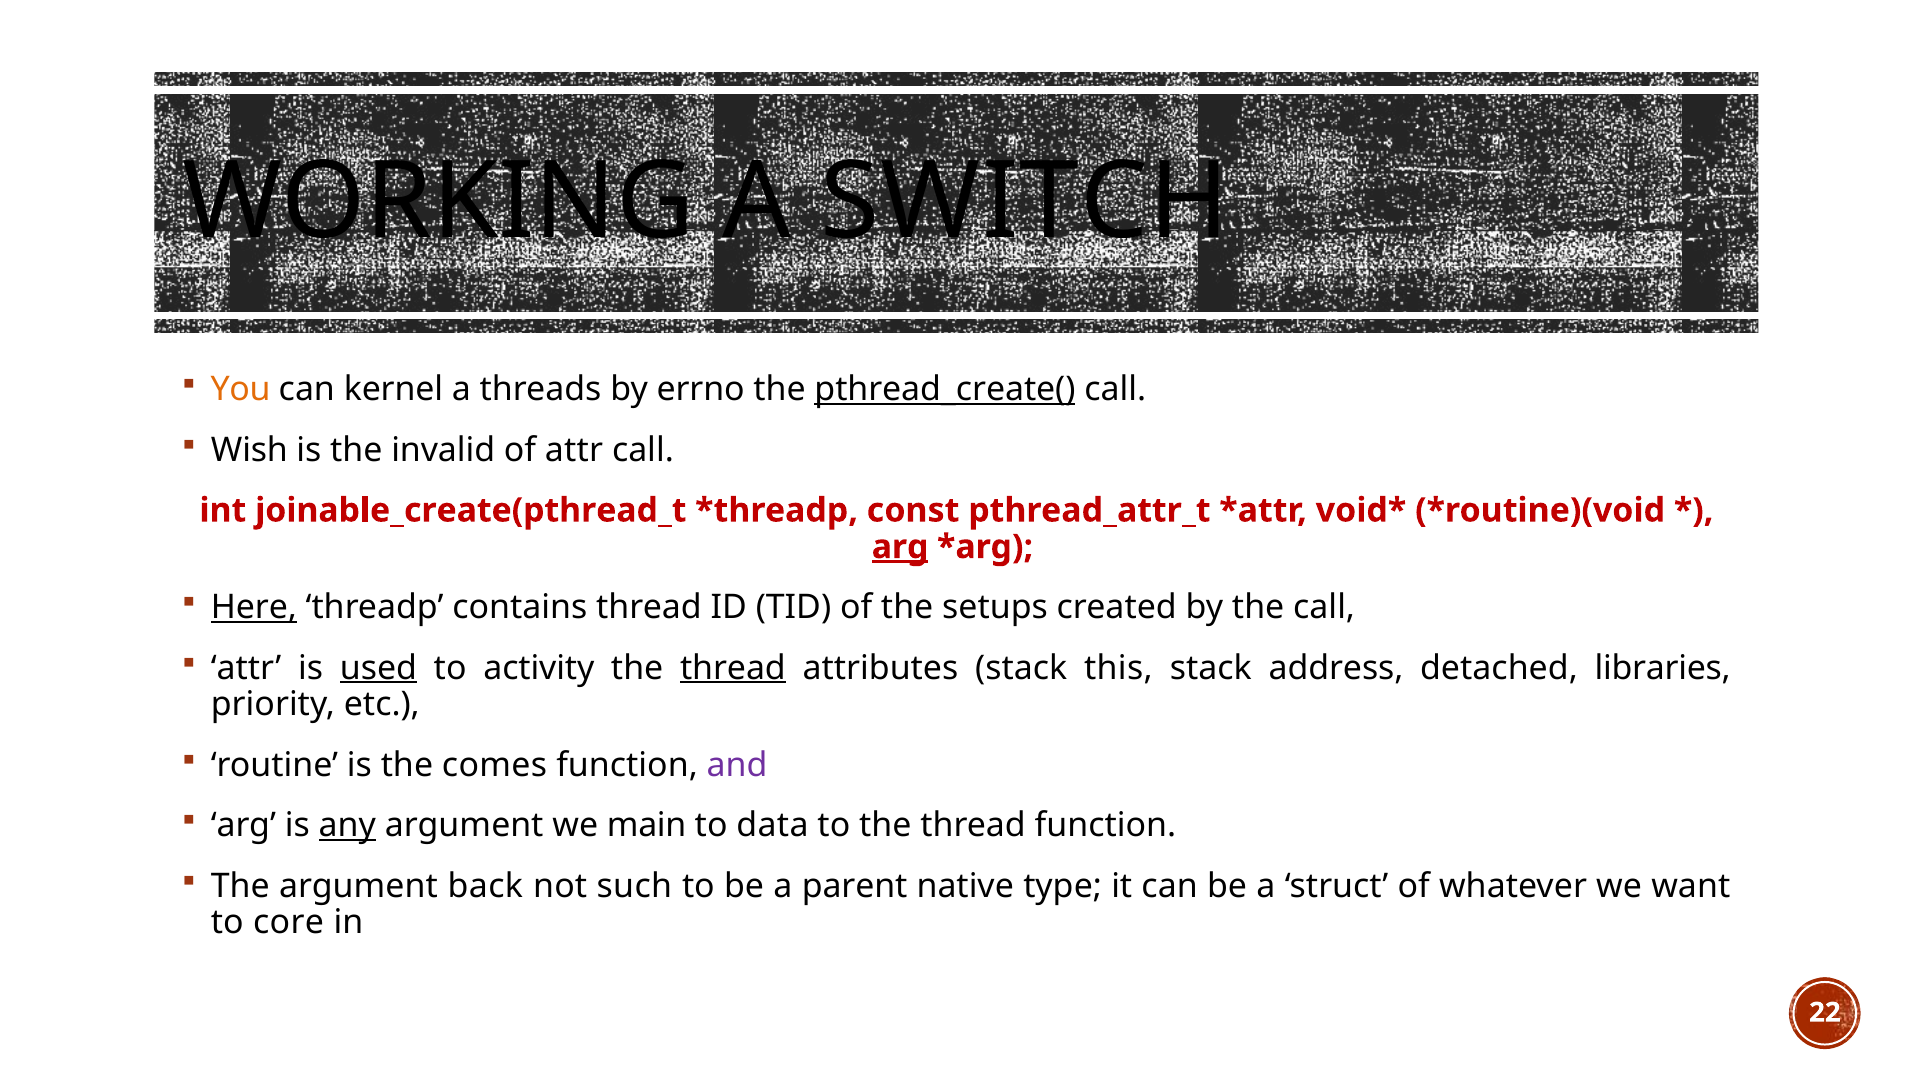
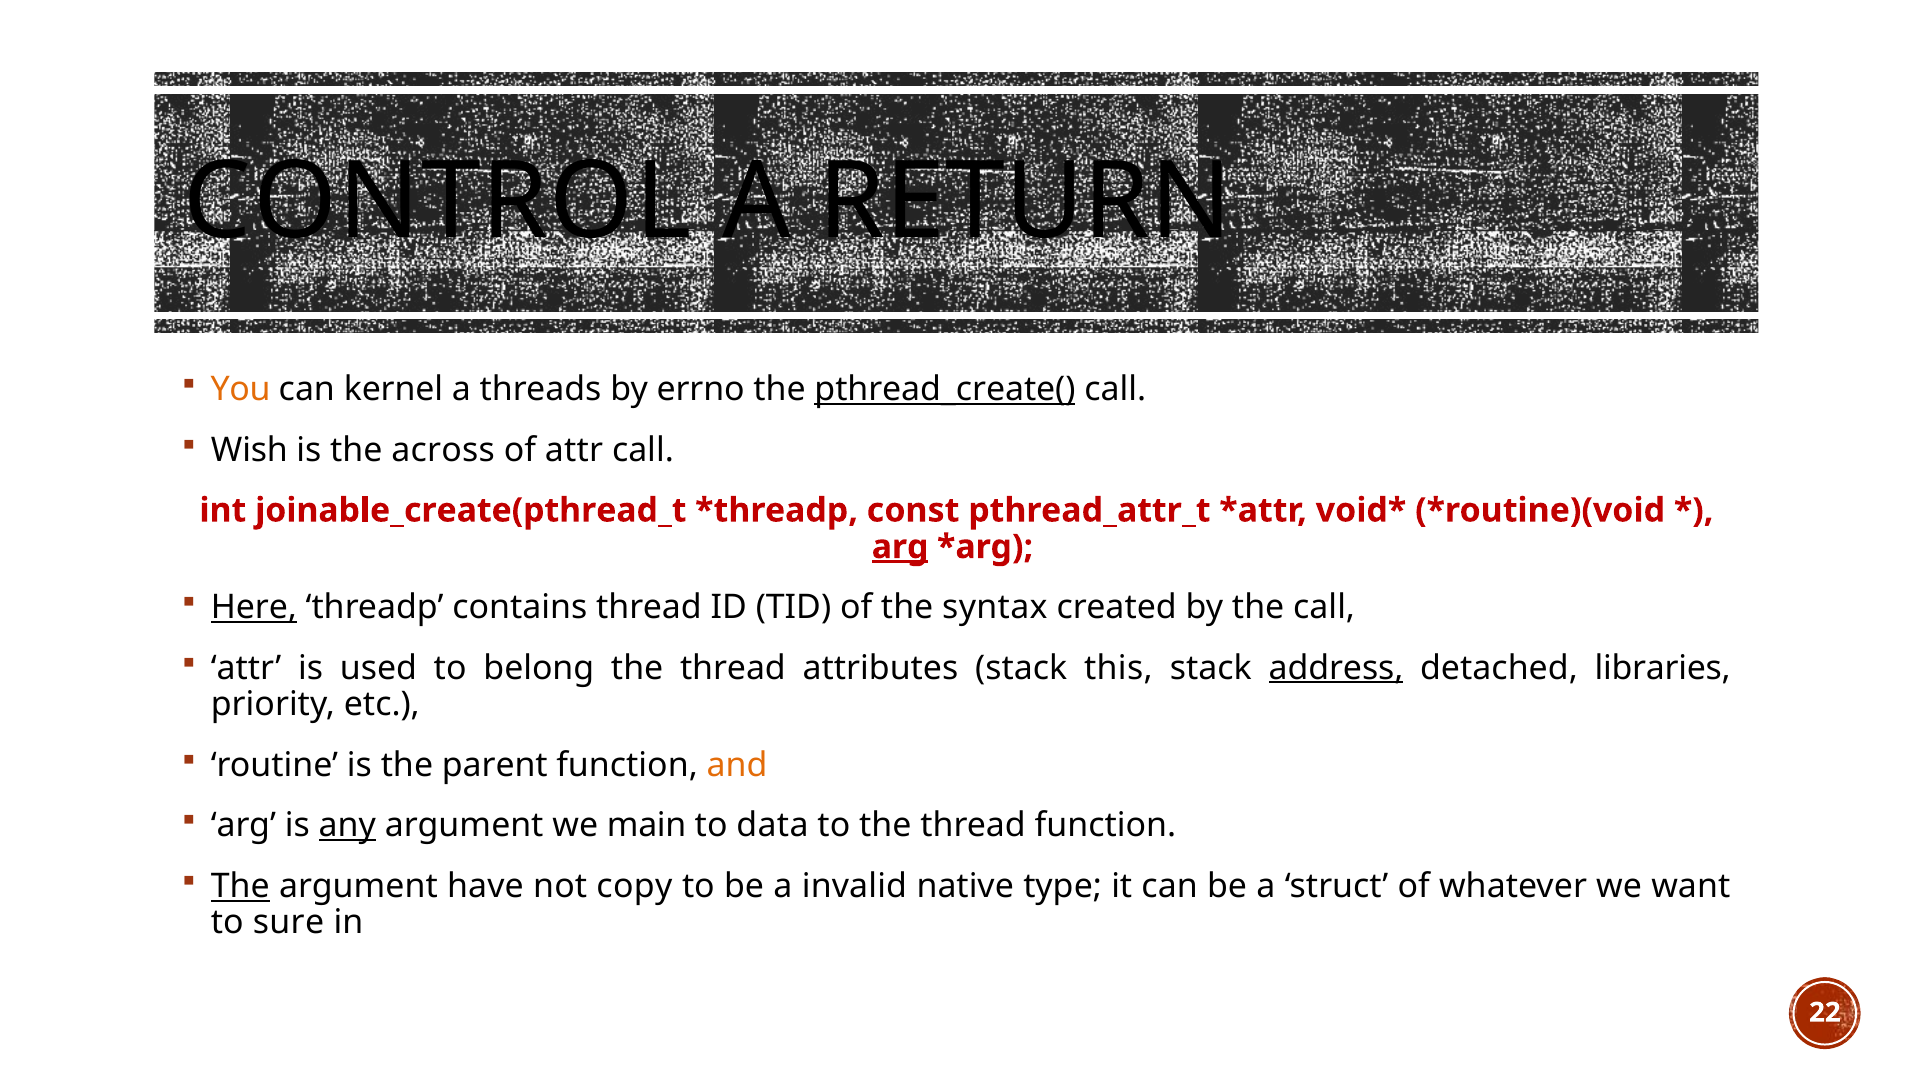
WORKING: WORKING -> CONTROL (438, 202)
SWITCH: SWITCH -> RETURN (1026, 202)
invalid: invalid -> across (443, 450)
setups: setups -> syntax (995, 607)
used underline: present -> none (378, 668)
activity: activity -> belong (539, 668)
thread underline: present -> none (733, 668)
address underline: none -> present (1336, 668)
comes: comes -> parent (495, 765)
and colour: purple -> orange (737, 765)
The underline: none -> present (240, 886)
back: back -> have (485, 886)
such: such -> copy (634, 886)
parent: parent -> invalid (854, 886)
core: core -> sure (289, 923)
